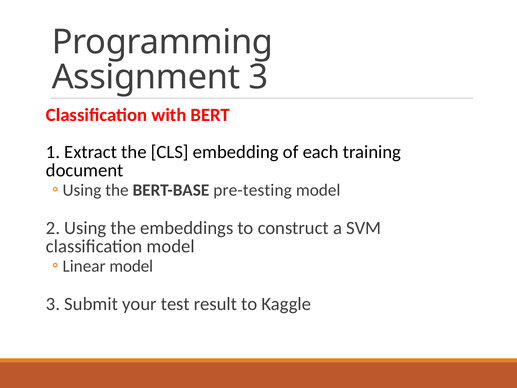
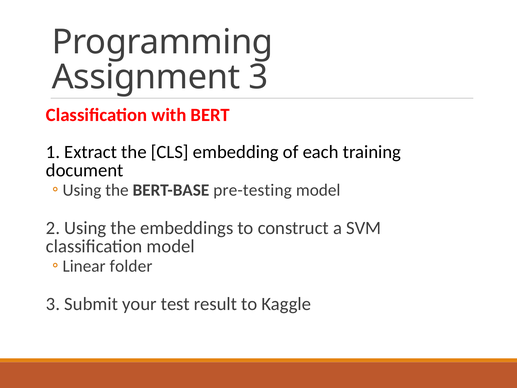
model: model -> folder (131, 266)
